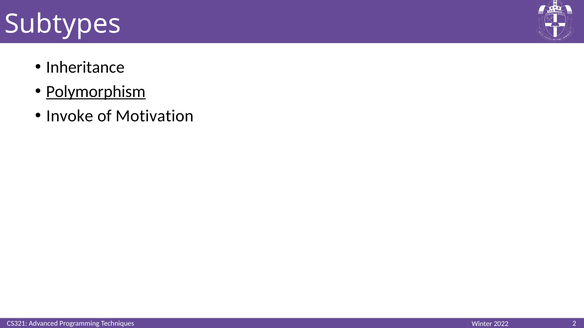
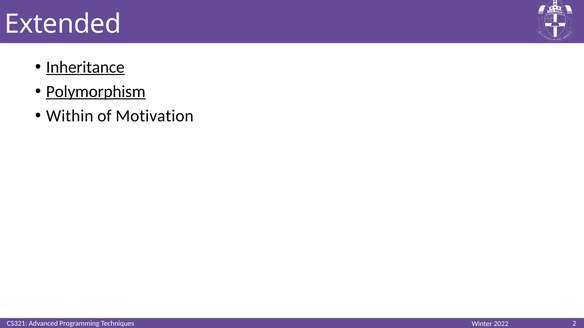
Subtypes: Subtypes -> Extended (63, 24)
Inheritance underline: none -> present (85, 67)
Invoke: Invoke -> Within (70, 116)
